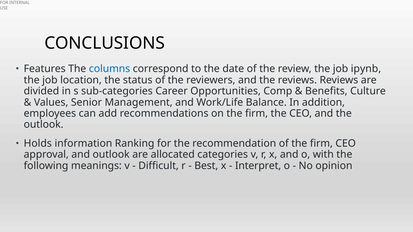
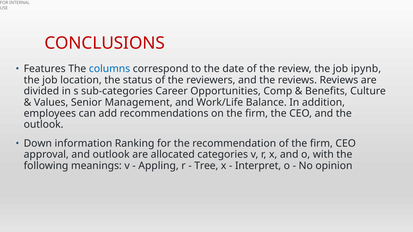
CONCLUSIONS colour: black -> red (105, 43)
Holds: Holds -> Down (38, 144)
Difficult: Difficult -> Appling (159, 166)
Best: Best -> Tree (206, 166)
